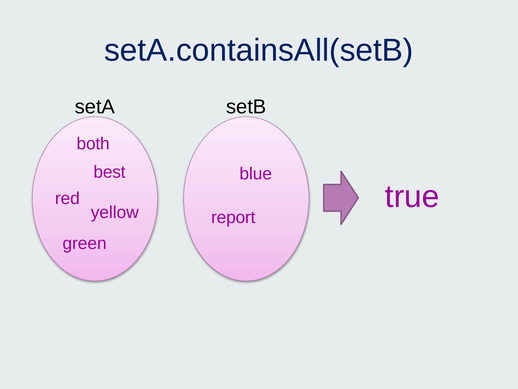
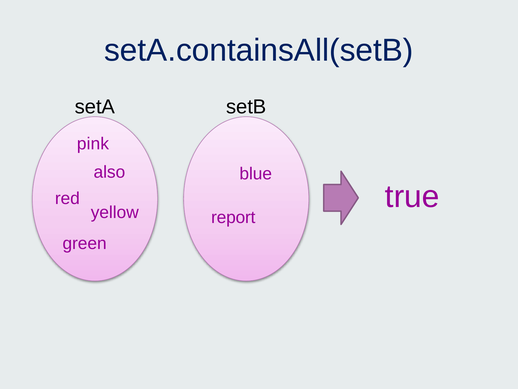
both: both -> pink (93, 144)
best: best -> also (109, 172)
